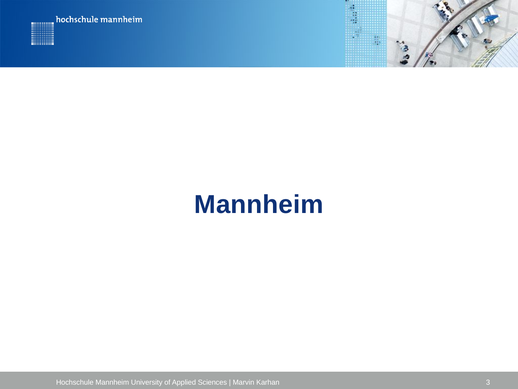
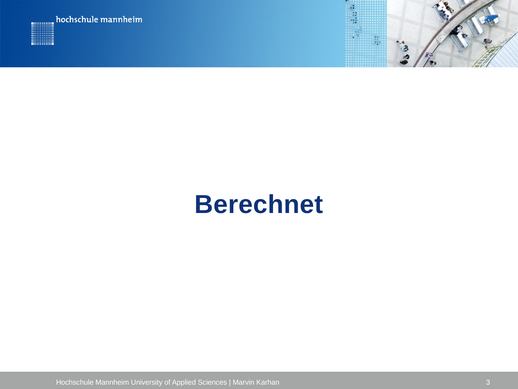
Mannheim: Mannheim -> Berechnet (259, 204)
